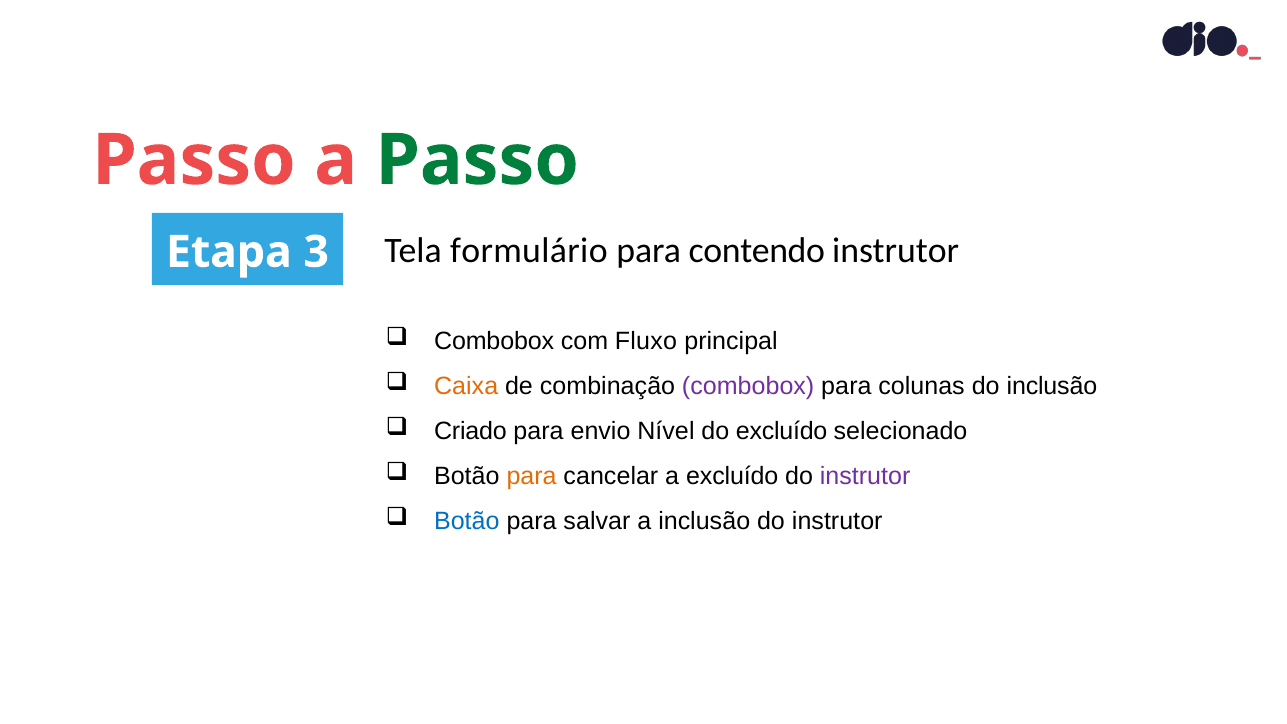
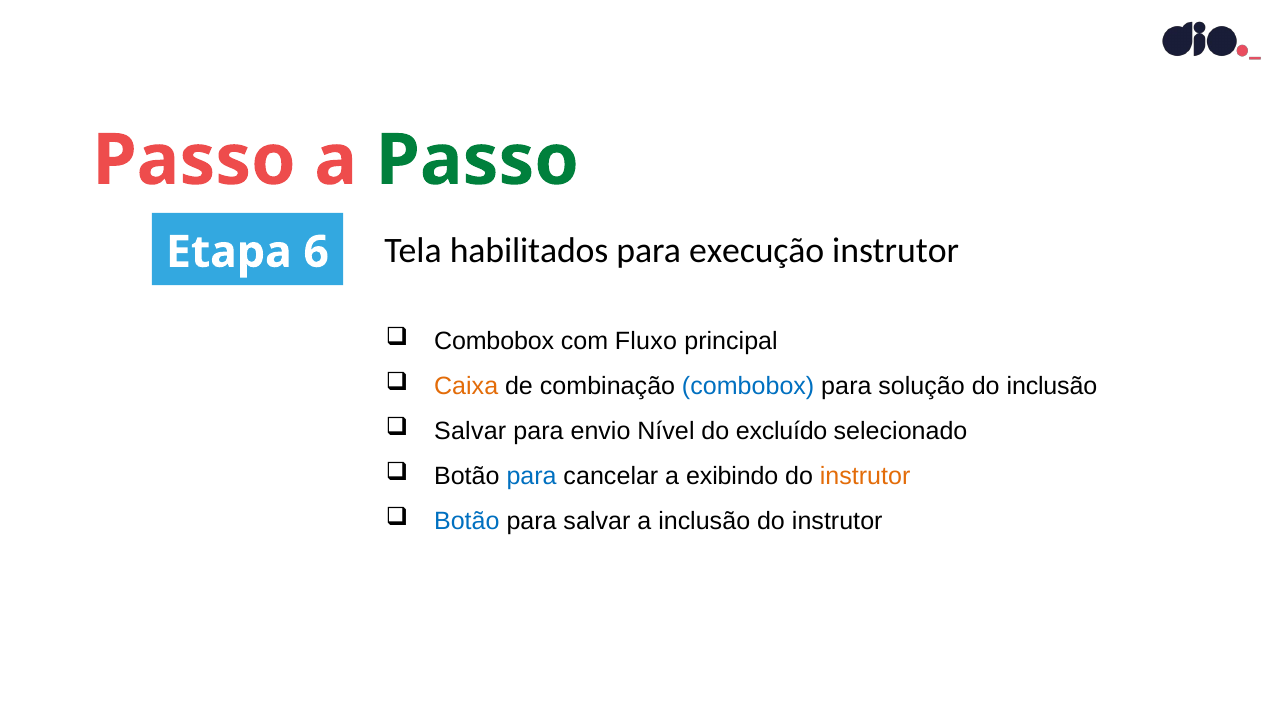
3: 3 -> 6 (316, 252)
formulário: formulário -> habilitados (529, 250)
contendo: contendo -> execução (757, 250)
combobox colour: purple -> blue (748, 386)
colunas: colunas -> solução (922, 386)
Criado: Criado -> Salvar (470, 431)
para colour: orange -> blue (532, 476)
a excluído: excluído -> exibindo (732, 476)
instrutor colour: purple -> orange (865, 476)
